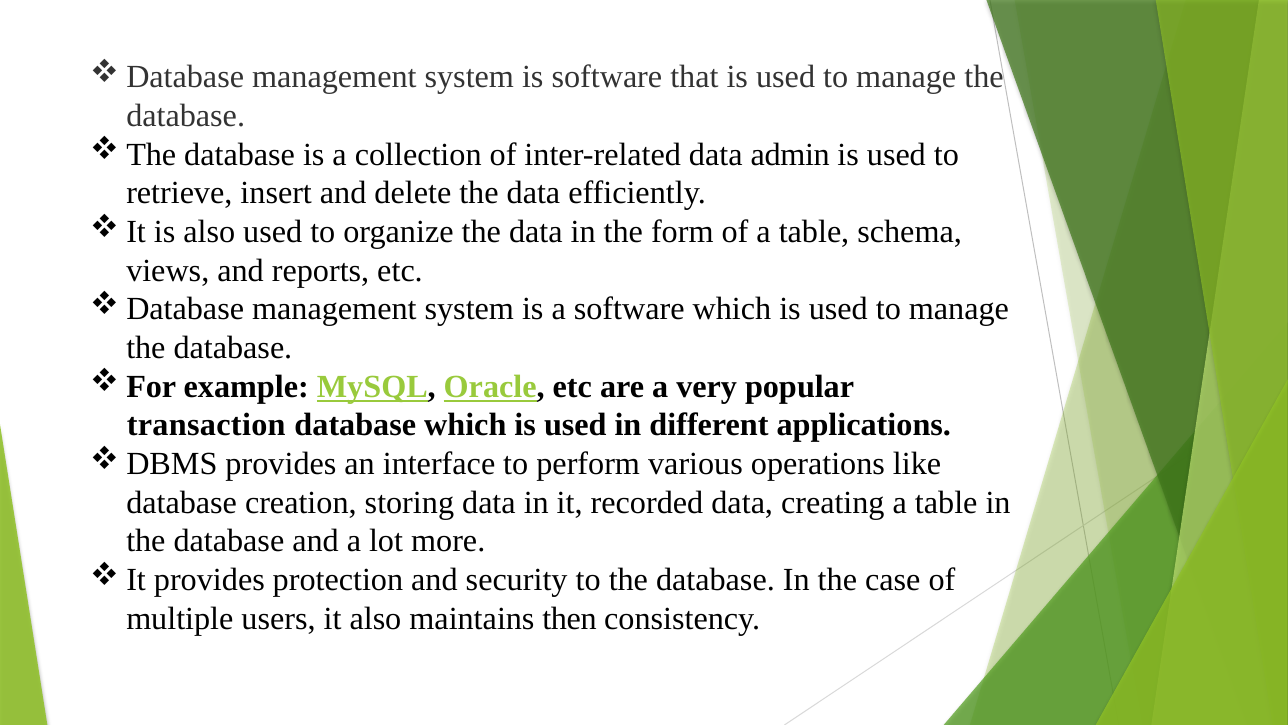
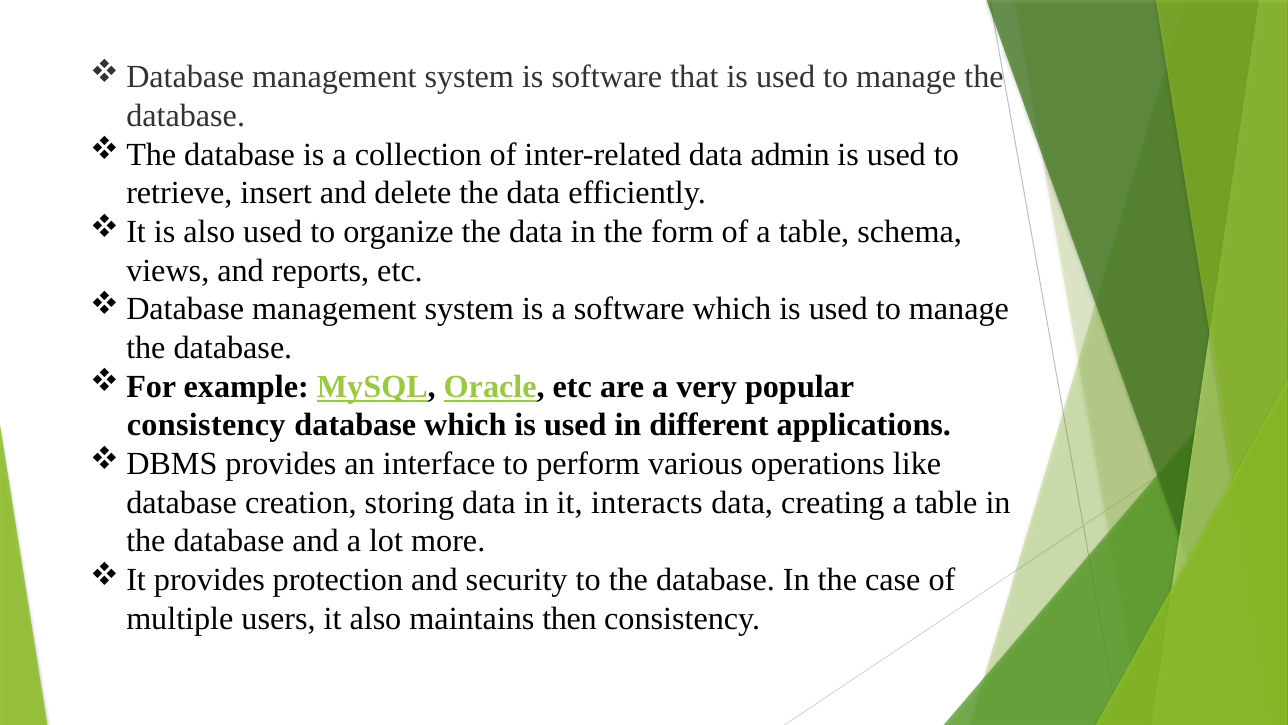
transaction: transaction -> consistency (206, 425)
recorded: recorded -> interacts (647, 502)
